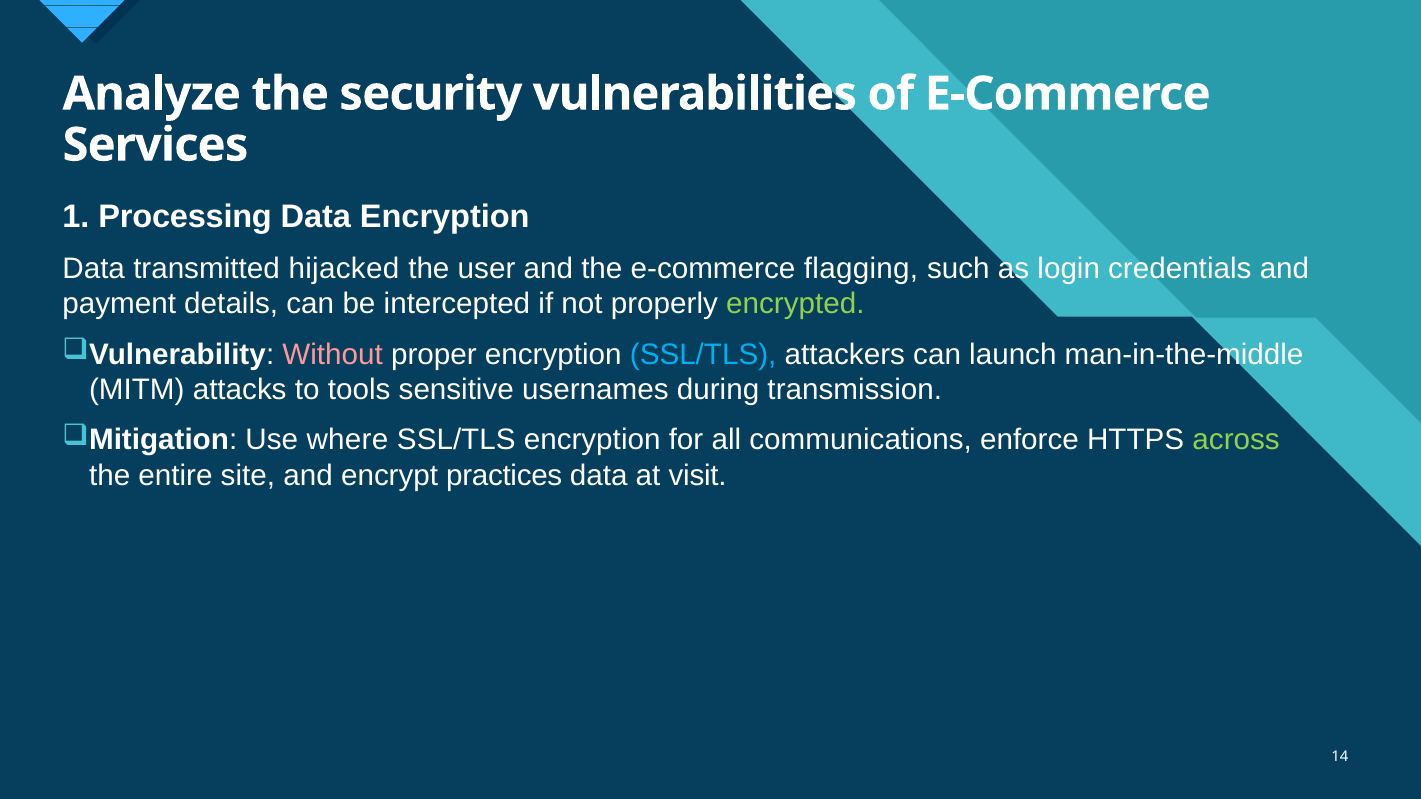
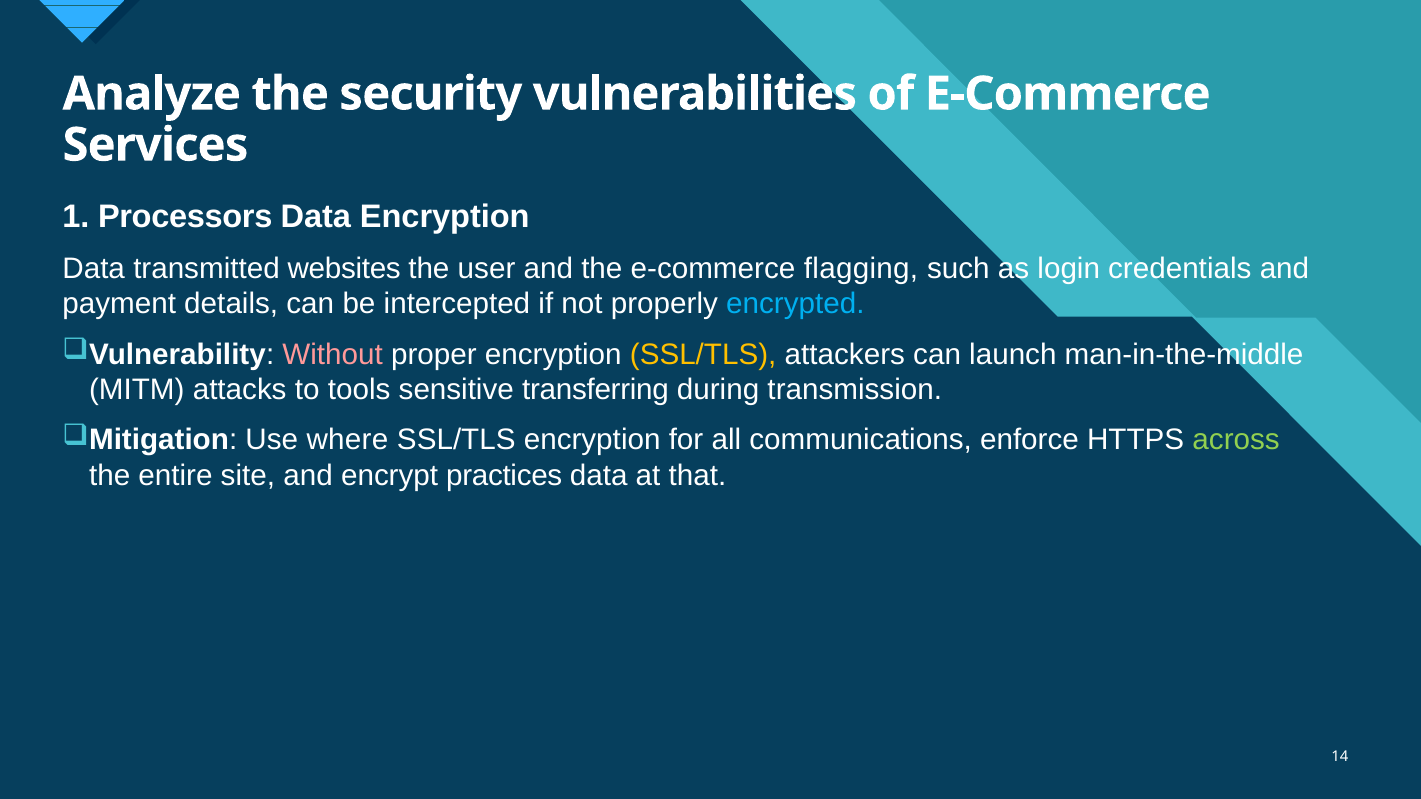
Processing: Processing -> Processors (185, 217)
hijacked: hijacked -> websites (344, 268)
encrypted colour: light green -> light blue (795, 304)
SSL/TLS colour: light blue -> yellow (703, 354)
usernames: usernames -> transferring (596, 390)
visit: visit -> that (697, 476)
